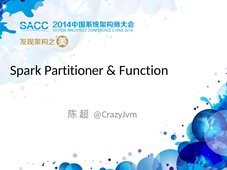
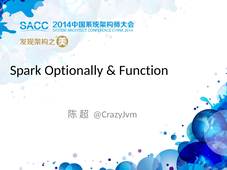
Partitioner: Partitioner -> Optionally (74, 70)
